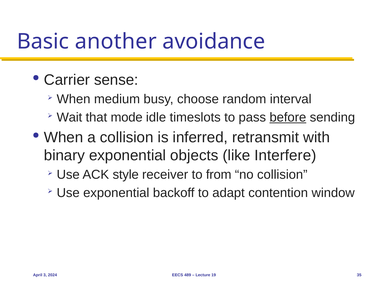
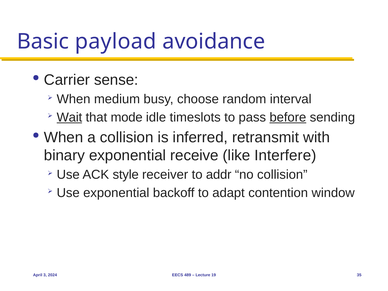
another: another -> payload (116, 42)
Wait underline: none -> present (69, 117)
objects: objects -> receive (194, 155)
from: from -> addr (219, 175)
